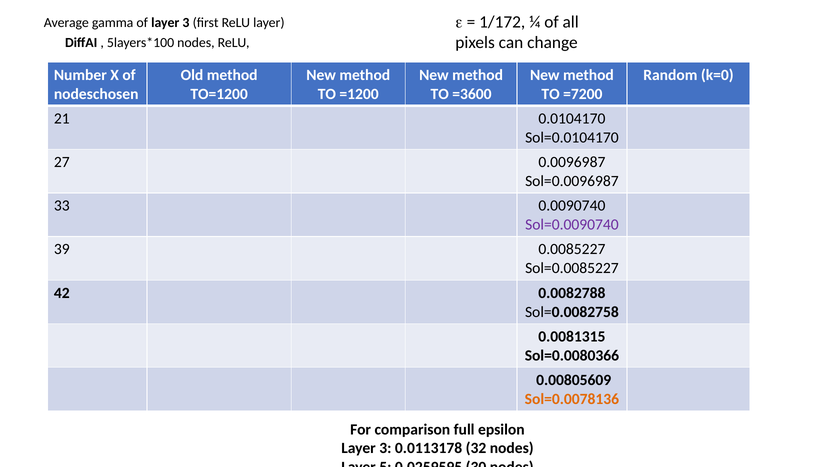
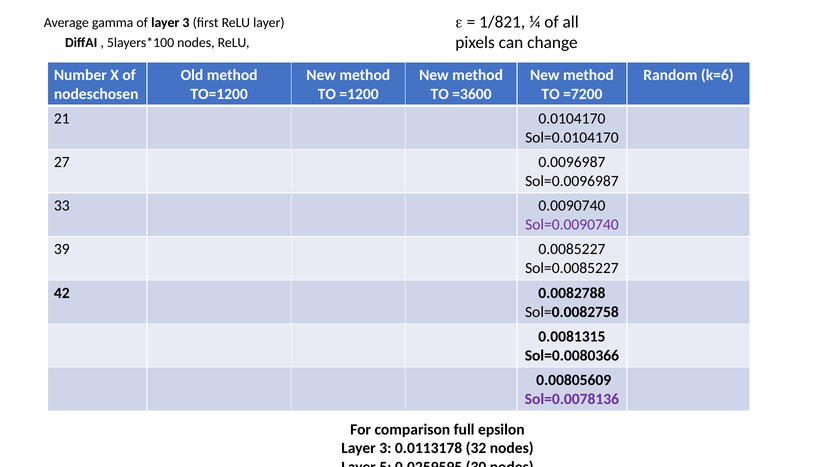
1/172: 1/172 -> 1/821 (502, 22)
k=0: k=0 -> k=6 (717, 75)
Sol=0.0078136 colour: orange -> purple (572, 399)
